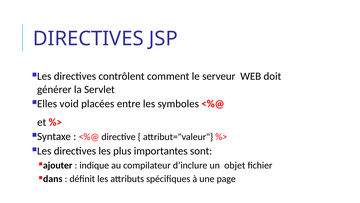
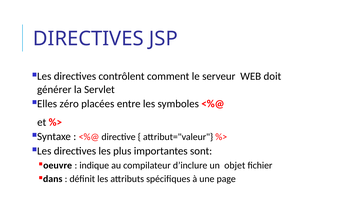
void: void -> zéro (69, 104)
ajouter: ajouter -> oeuvre (58, 165)
